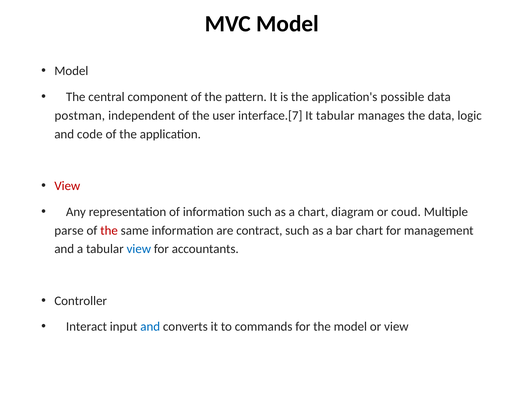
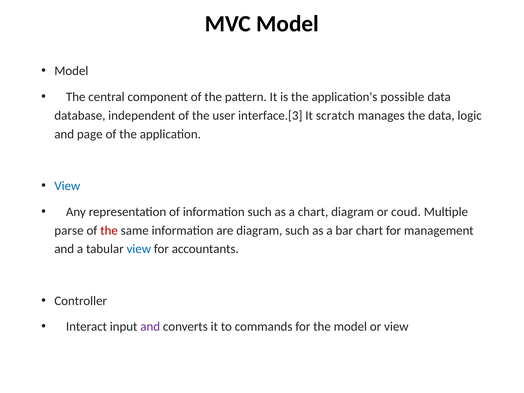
postman: postman -> database (80, 116)
interface.[7: interface.[7 -> interface.[3 (270, 116)
It tabular: tabular -> scratch (335, 116)
code: code -> page (90, 134)
View colour: red -> blue (67, 186)
are contract: contract -> diagram (259, 230)
and colour: blue -> purple (150, 327)
